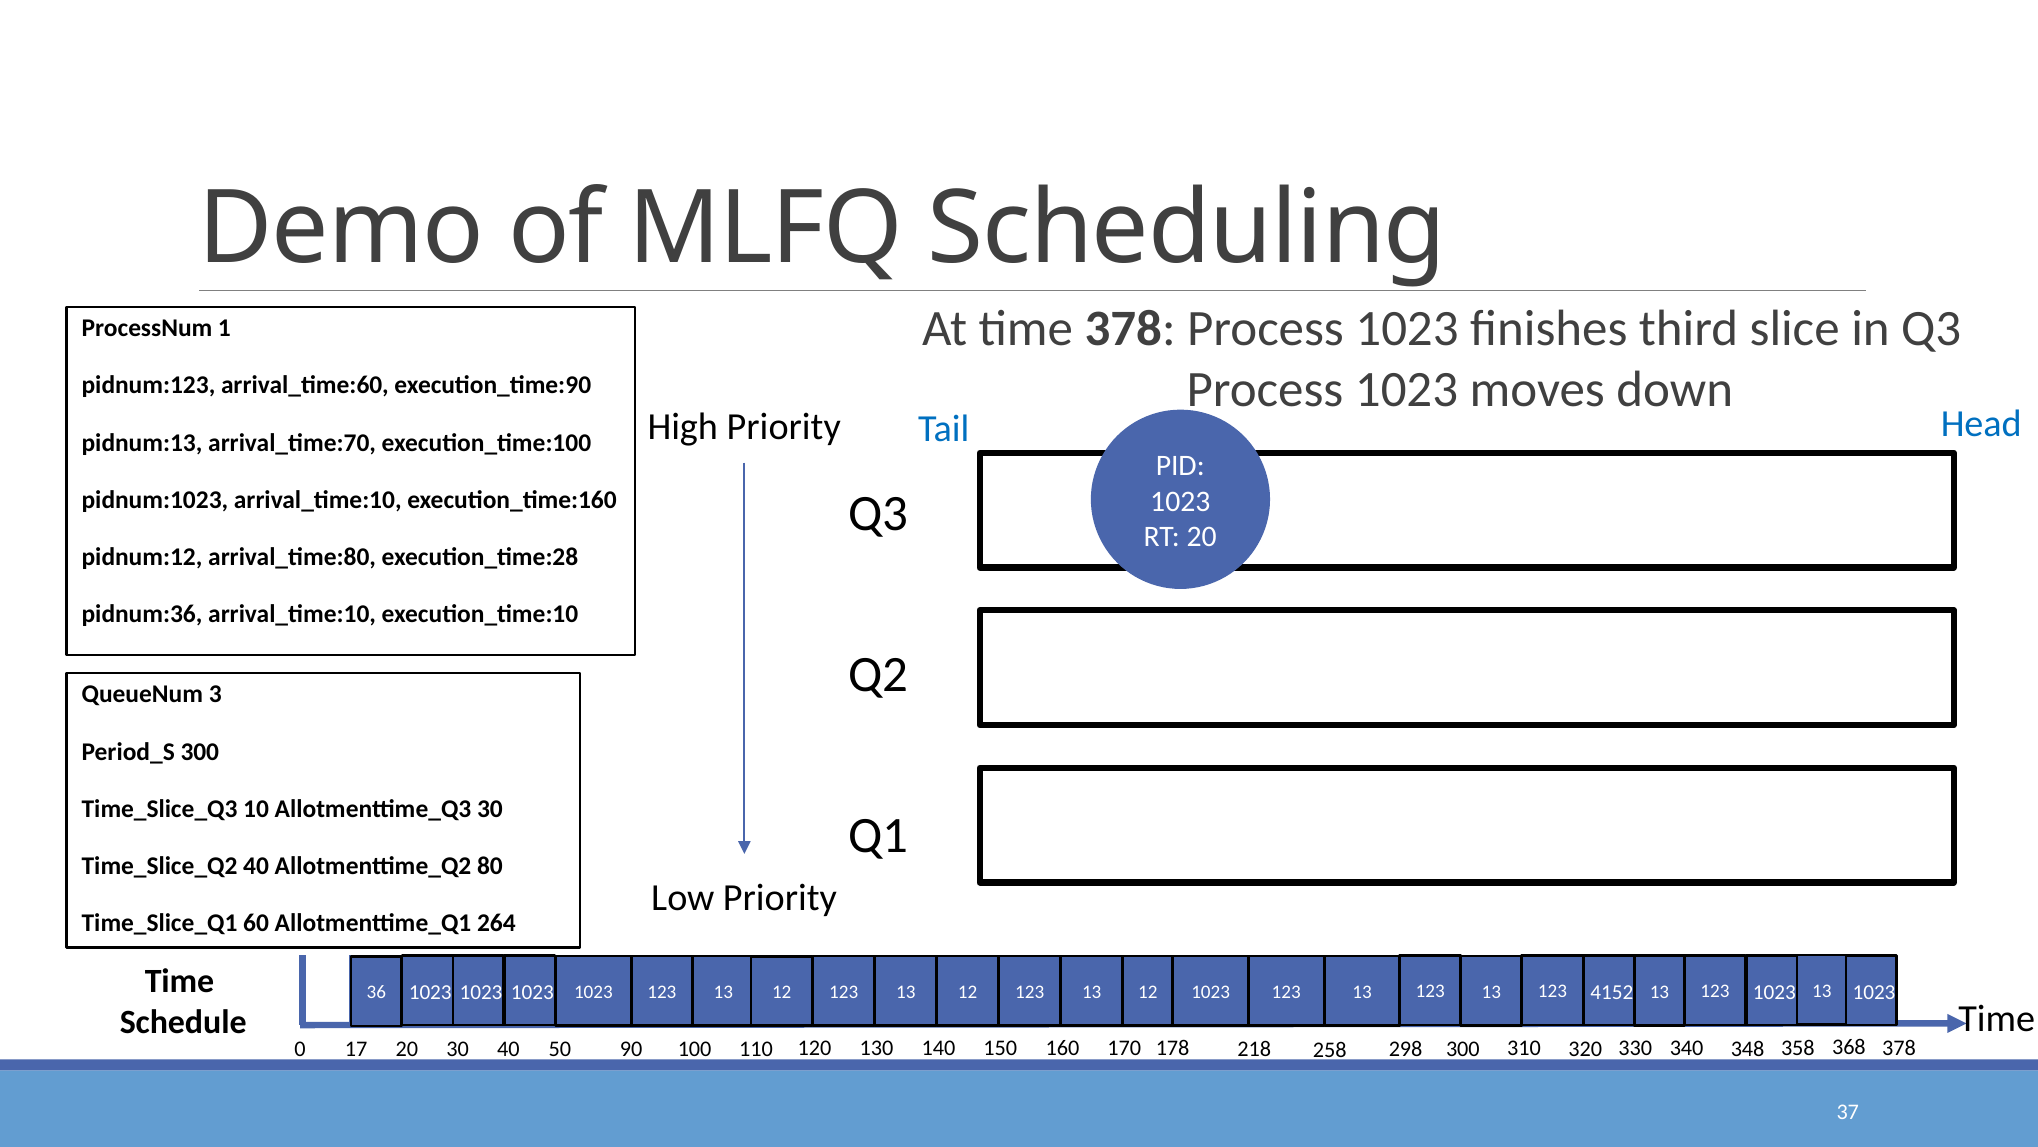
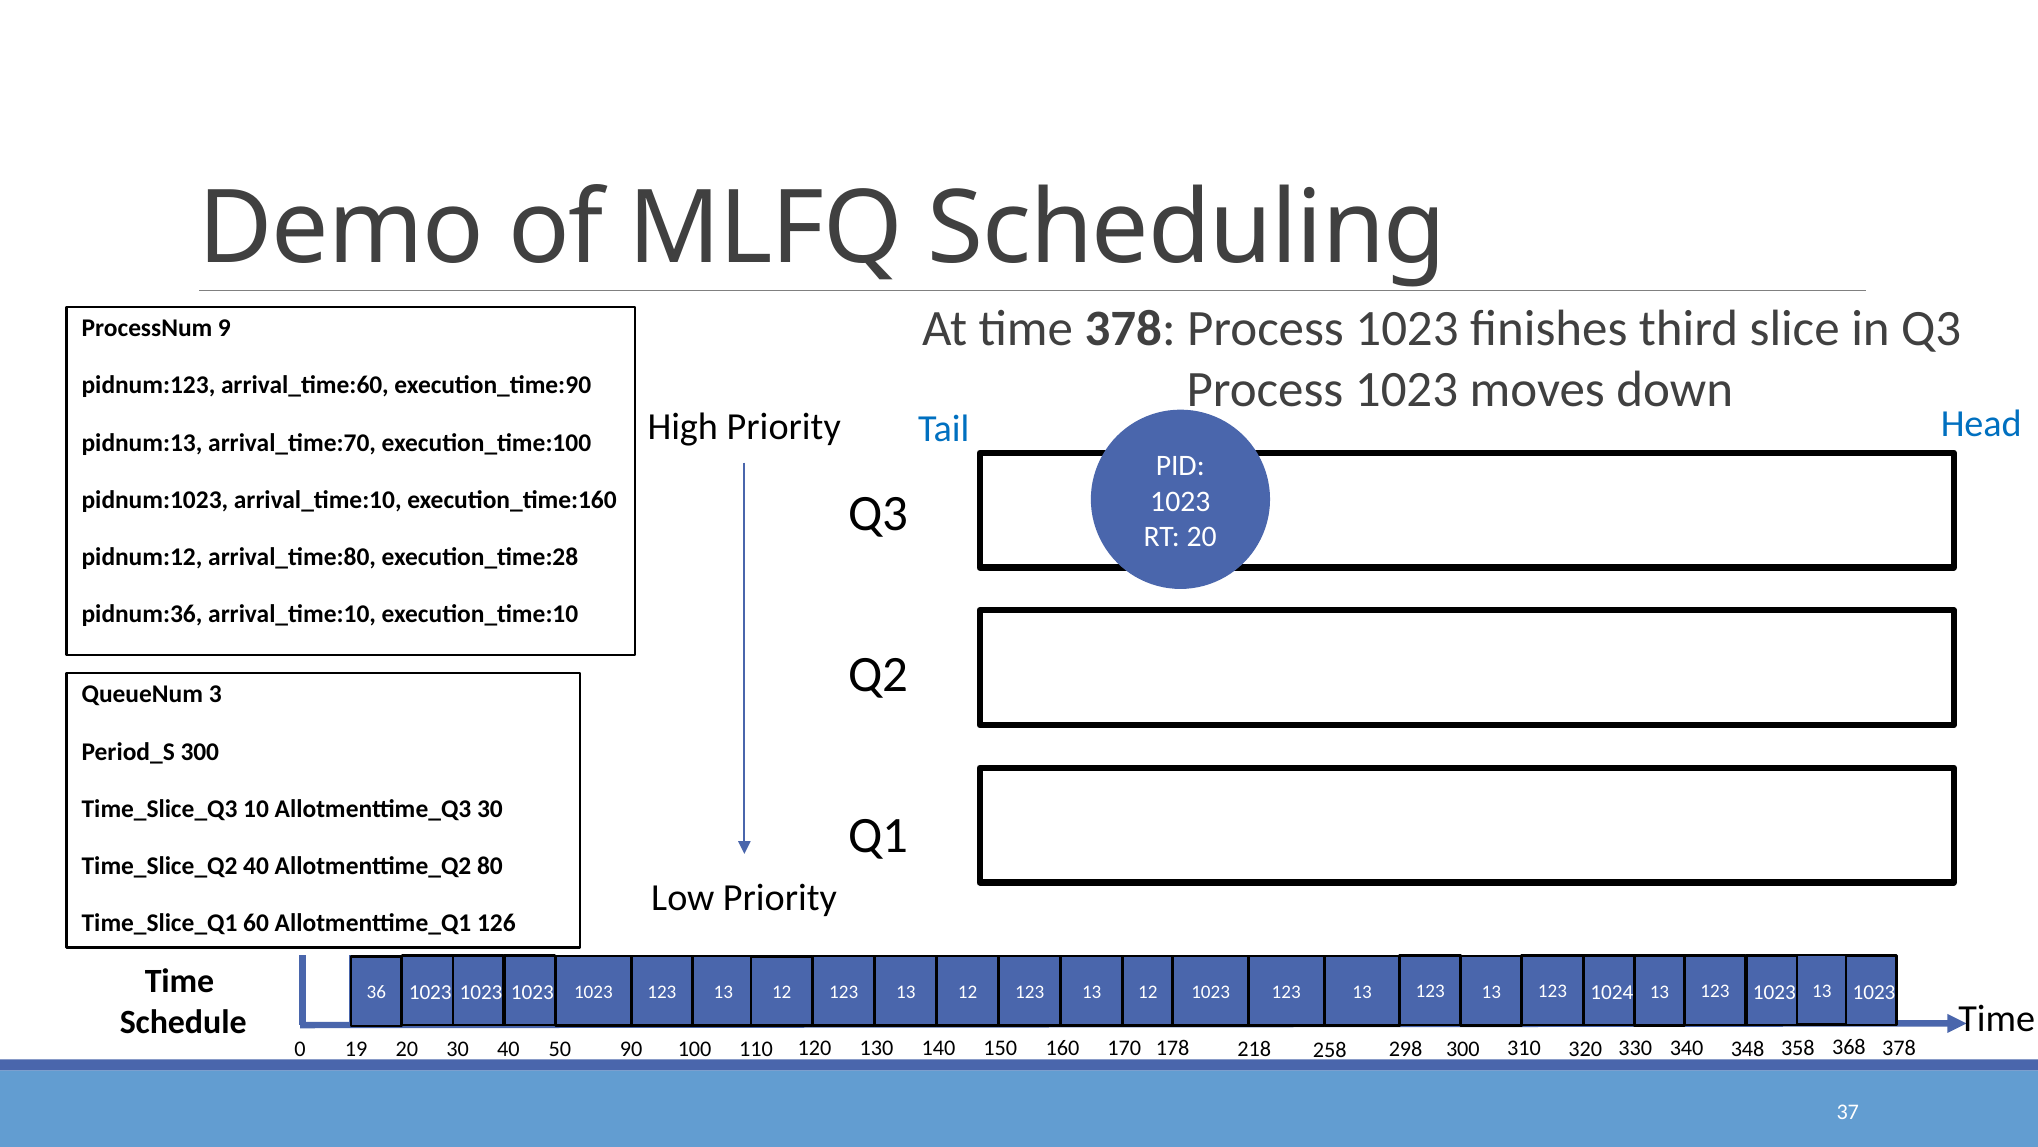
1: 1 -> 9 (224, 328)
264: 264 -> 126 (496, 923)
4152: 4152 -> 1024 (1612, 992)
17: 17 -> 19 (356, 1048)
